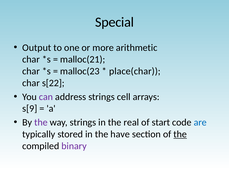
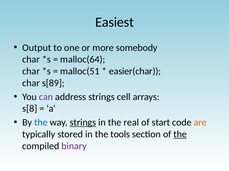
Special: Special -> Easiest (115, 22)
arithmetic: arithmetic -> somebody (137, 48)
malloc(21: malloc(21 -> malloc(64 (83, 60)
malloc(23: malloc(23 -> malloc(51 (80, 72)
place(char: place(char -> easier(char (135, 72)
s[22: s[22 -> s[89 (53, 83)
s[9: s[9 -> s[8 (30, 109)
the colour: purple -> blue (41, 123)
strings underline: none -> present (83, 123)
are colour: blue -> orange (200, 123)
have: have -> tools (120, 135)
